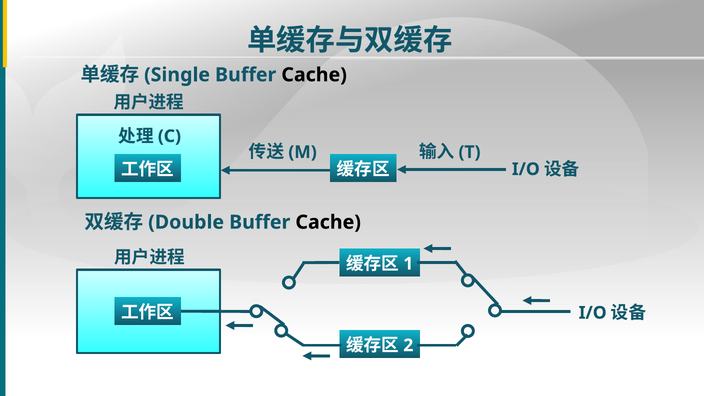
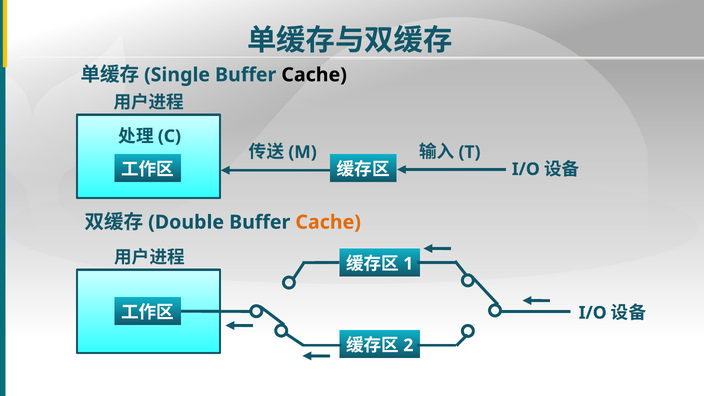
Cache colour: black -> orange (328, 222)
